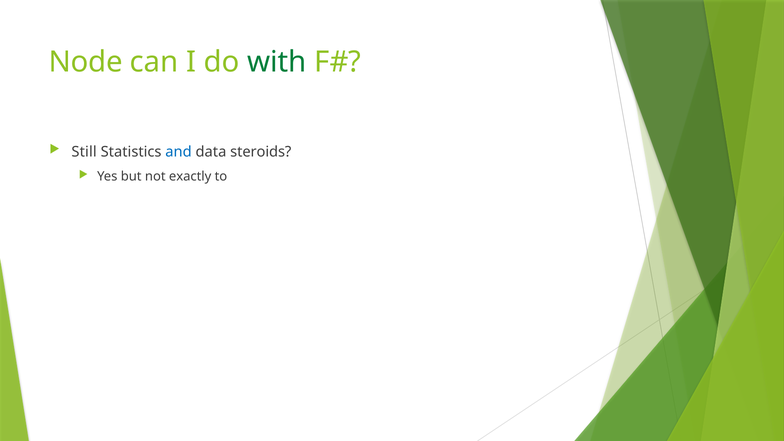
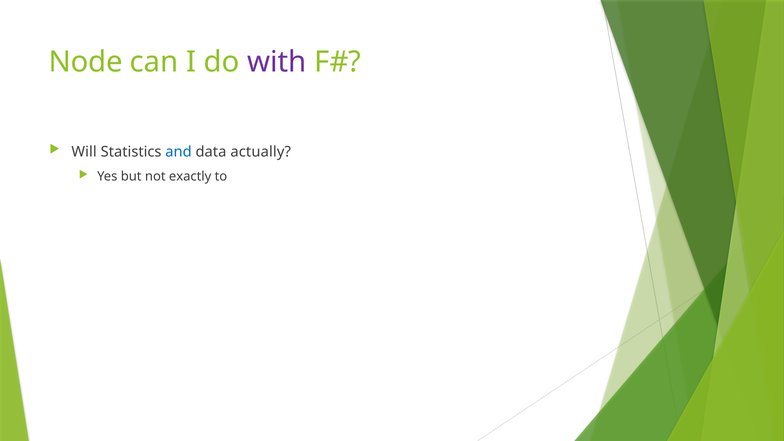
with colour: green -> purple (277, 62)
Still: Still -> Will (84, 152)
steroids: steroids -> actually (261, 152)
